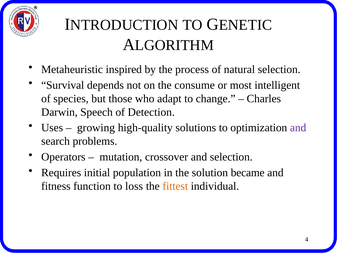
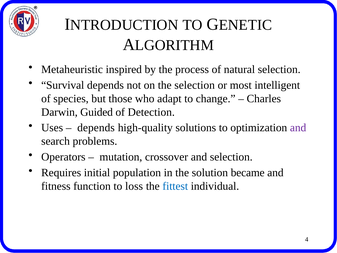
the consume: consume -> selection (195, 85)
Speech: Speech -> Guided (97, 112)
growing: growing -> depends (96, 128)
fittest colour: orange -> blue (175, 186)
